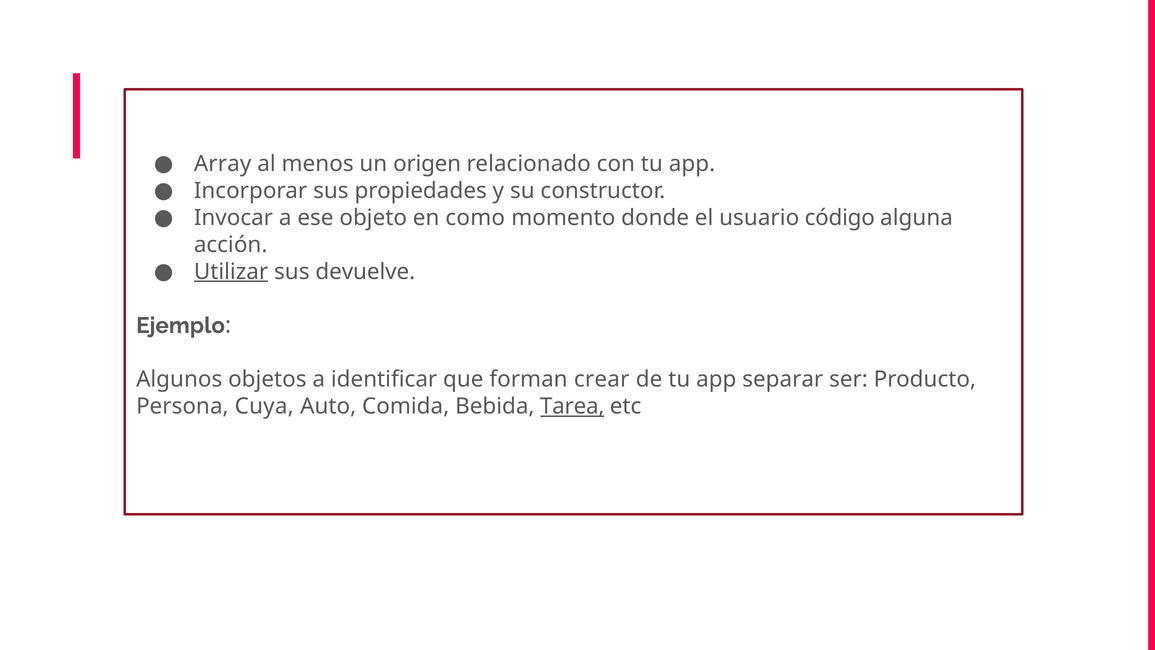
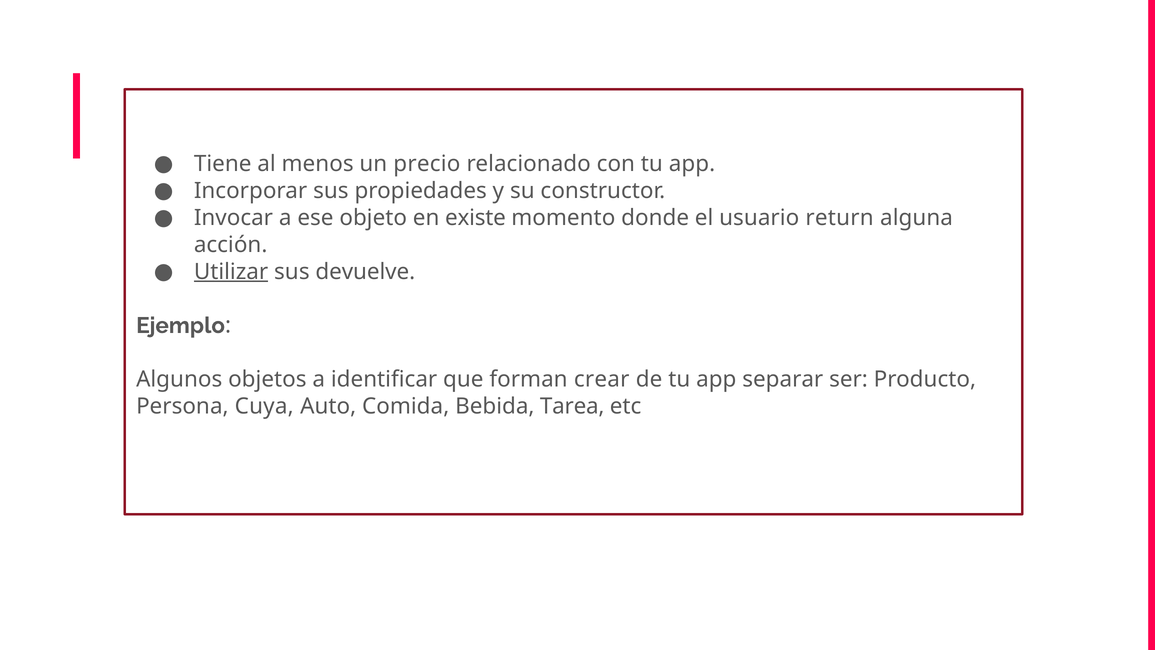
Array: Array -> Tiene (223, 164)
origen: origen -> precio (427, 164)
como: como -> existe (475, 218)
código: código -> return (840, 218)
Tarea underline: present -> none (572, 406)
